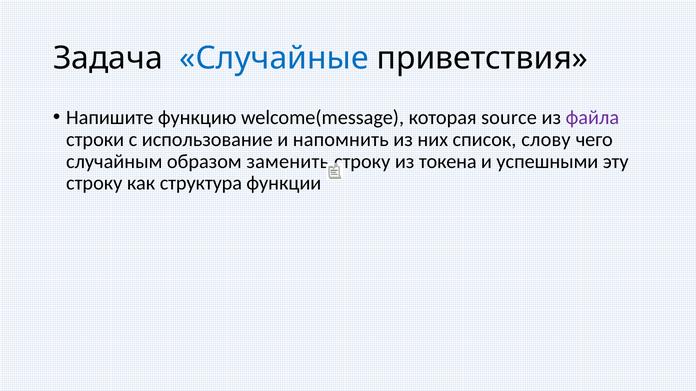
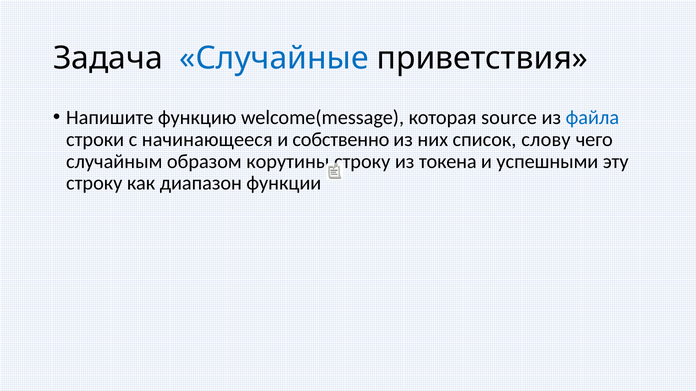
файла colour: purple -> blue (592, 118)
использование: использование -> начинающееся (207, 140)
напомнить: напомнить -> собственно (341, 140)
заменить: заменить -> корутины (288, 162)
структура: структура -> диапазон (201, 183)
